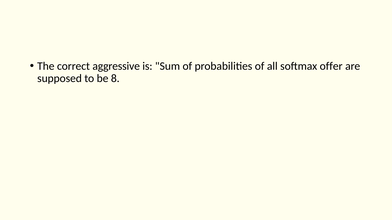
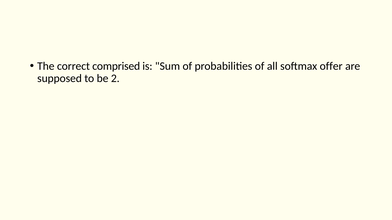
aggressive: aggressive -> comprised (116, 66)
8: 8 -> 2 (115, 79)
